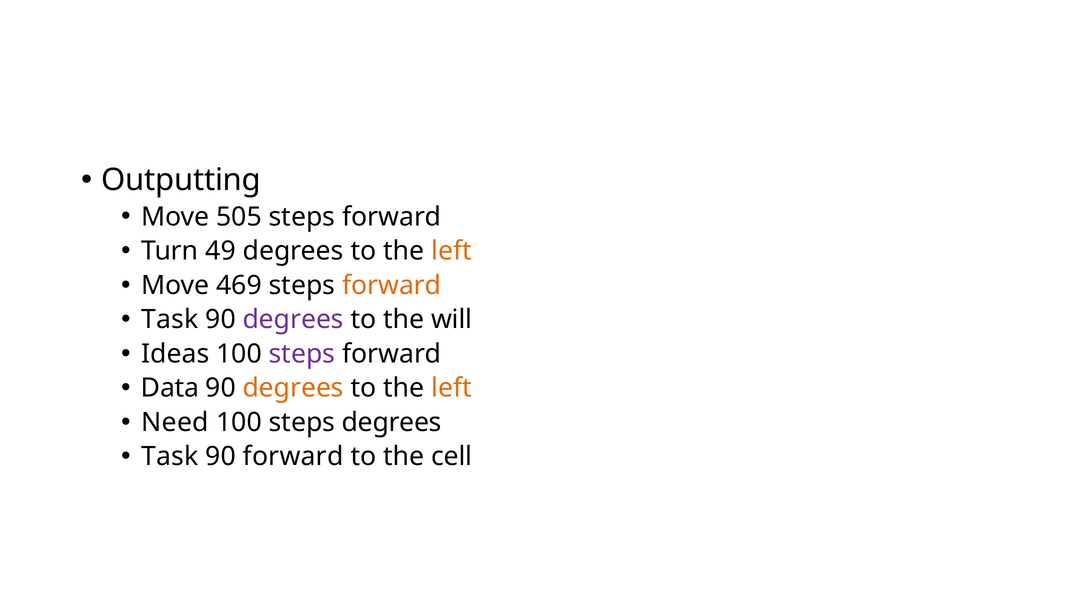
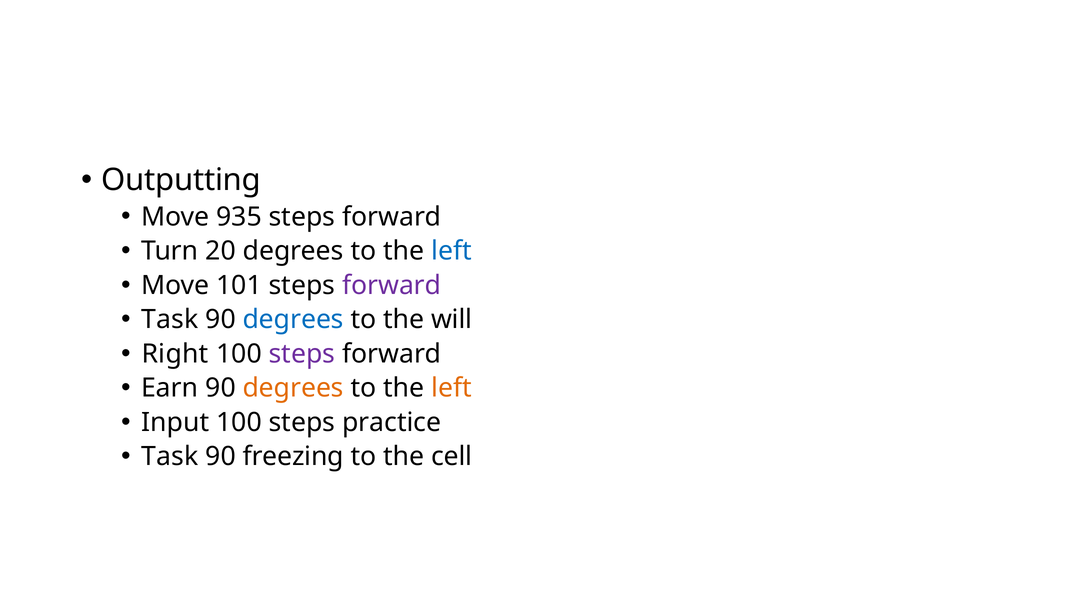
505: 505 -> 935 (239, 217)
49: 49 -> 20 (221, 251)
left colour: orange -> blue (452, 251)
469: 469 -> 101 (239, 285)
forward colour: orange -> purple (392, 285)
degrees colour: purple -> blue (293, 320)
Ideas: Ideas -> Right (175, 354)
Data: Data -> Earn (170, 388)
Need: Need -> Input (175, 422)
steps degrees: degrees -> practice (392, 422)
90 forward: forward -> freezing (293, 457)
